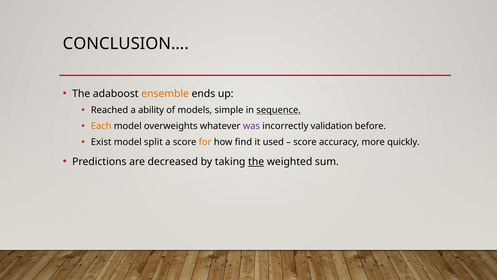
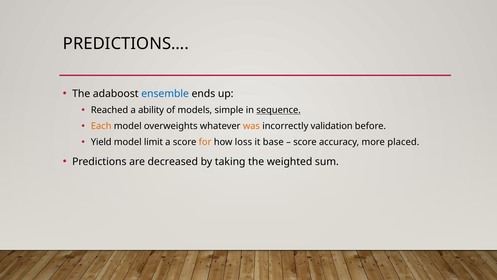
CONCLUSION…: CONCLUSION… -> PREDICTIONS… (126, 44)
ensemble colour: orange -> blue (165, 93)
was colour: purple -> orange (251, 126)
Exist: Exist -> Yield (101, 142)
split: split -> limit (153, 142)
find: find -> loss (243, 142)
used: used -> base (273, 142)
quickly: quickly -> placed (403, 142)
the underline: present -> none (256, 162)
